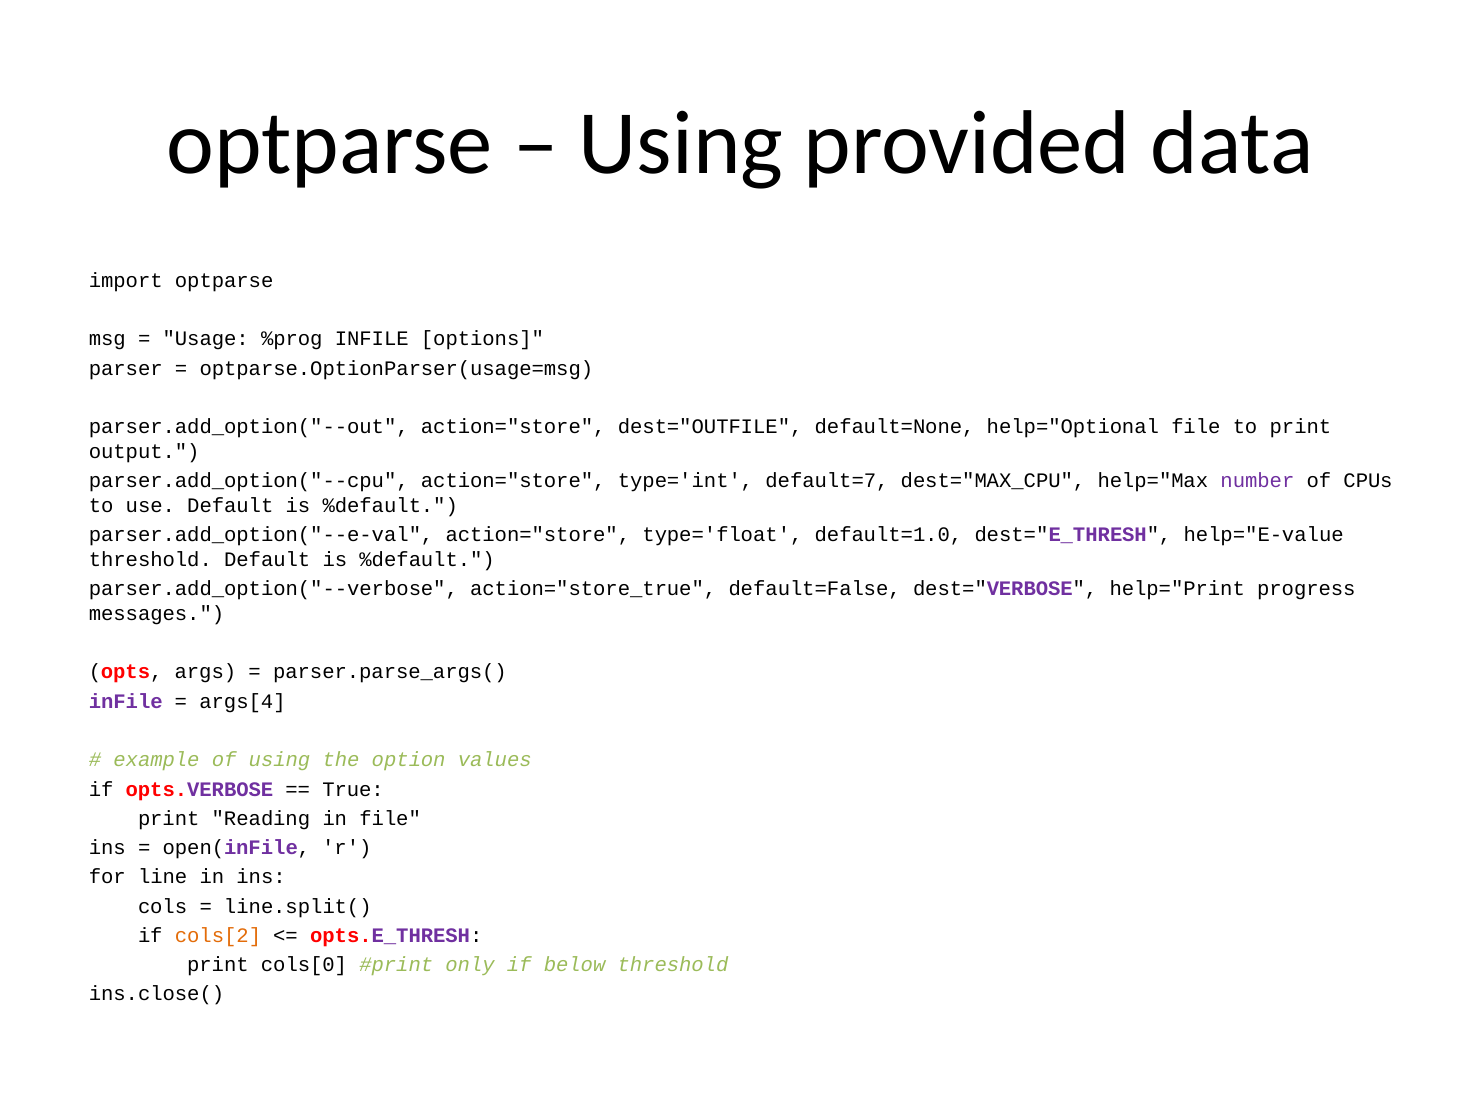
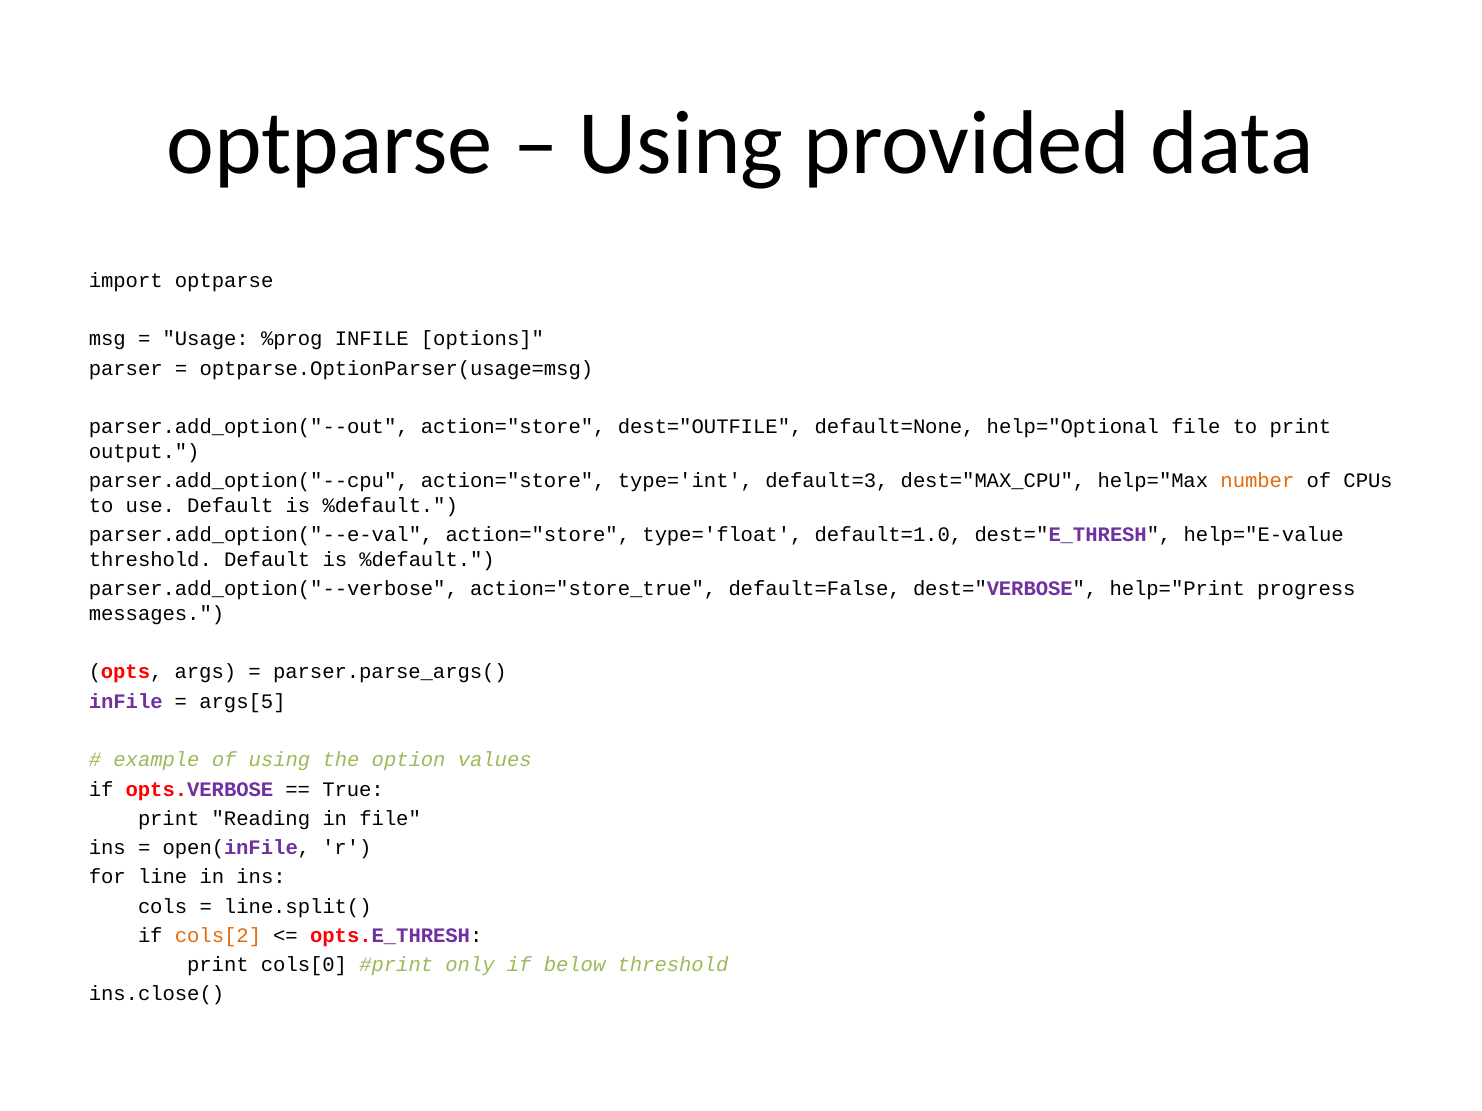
default=7: default=7 -> default=3 (827, 481)
number colour: purple -> orange (1257, 481)
args[4: args[4 -> args[5 (242, 702)
